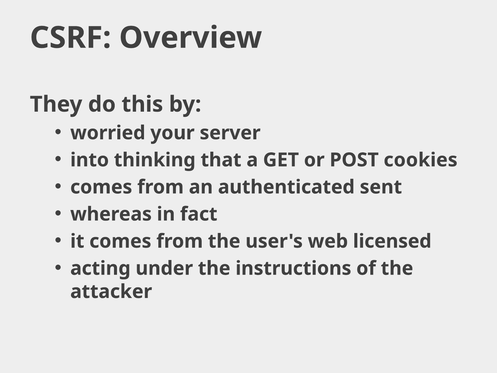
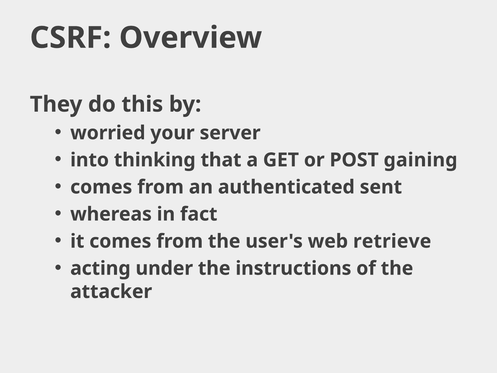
cookies: cookies -> gaining (421, 160)
licensed: licensed -> retrieve (392, 241)
